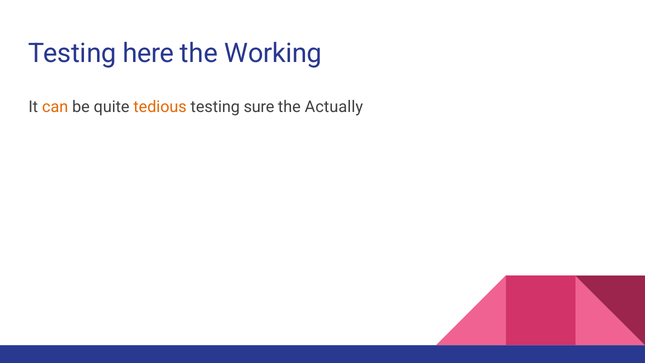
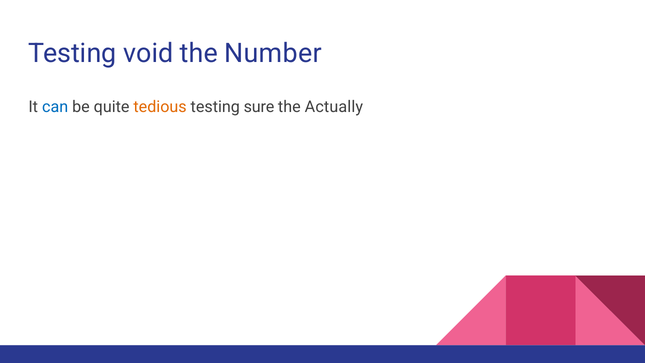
here: here -> void (148, 53)
Working: Working -> Number (273, 53)
can colour: orange -> blue (55, 107)
